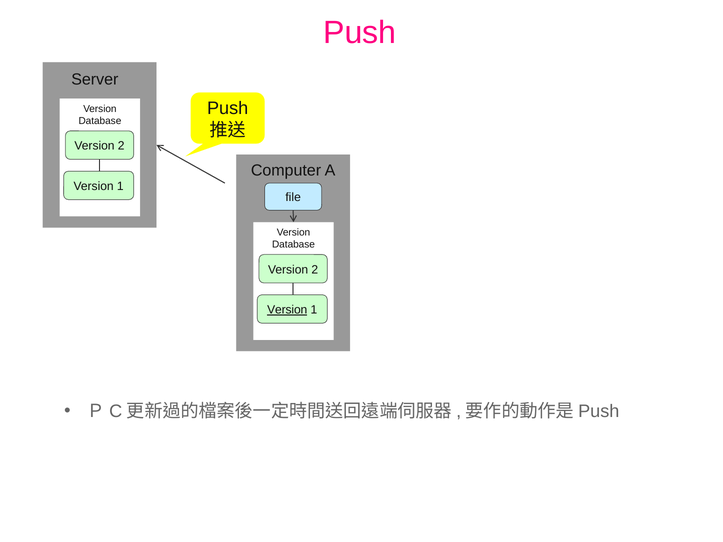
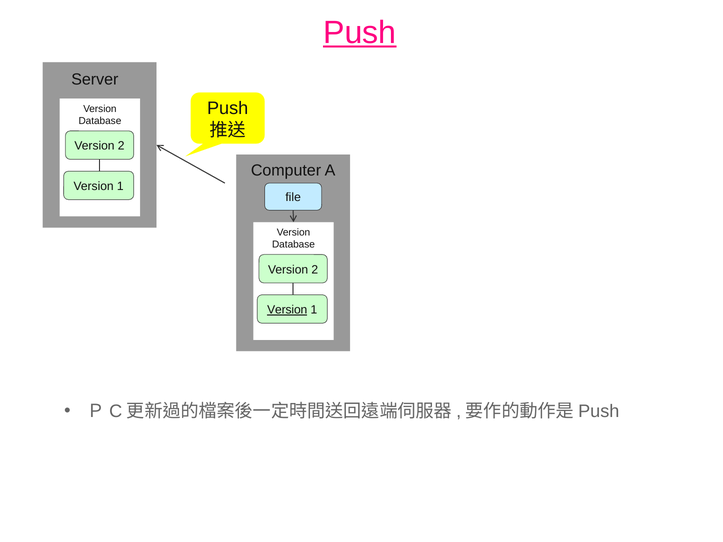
Push underline: none -> present (360, 33)
